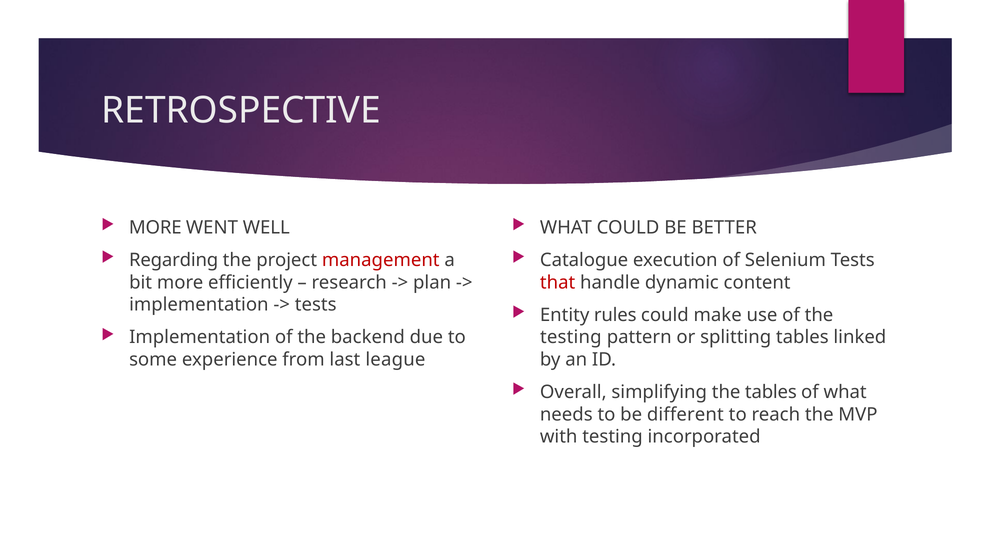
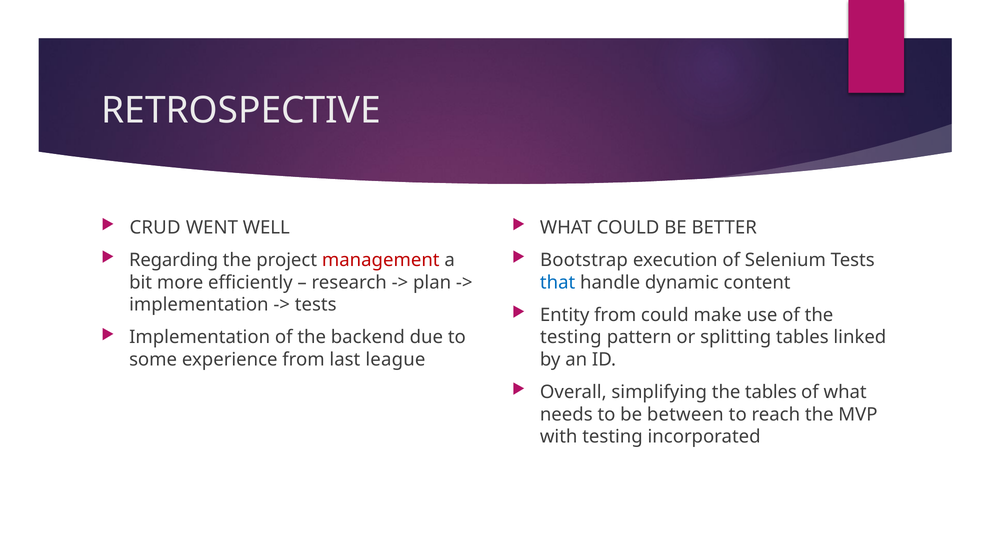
MORE: MORE -> CRUD (155, 228)
Catalogue: Catalogue -> Bootstrap (584, 260)
that colour: red -> blue (558, 283)
Entity rules: rules -> from (615, 315)
different: different -> between (685, 415)
